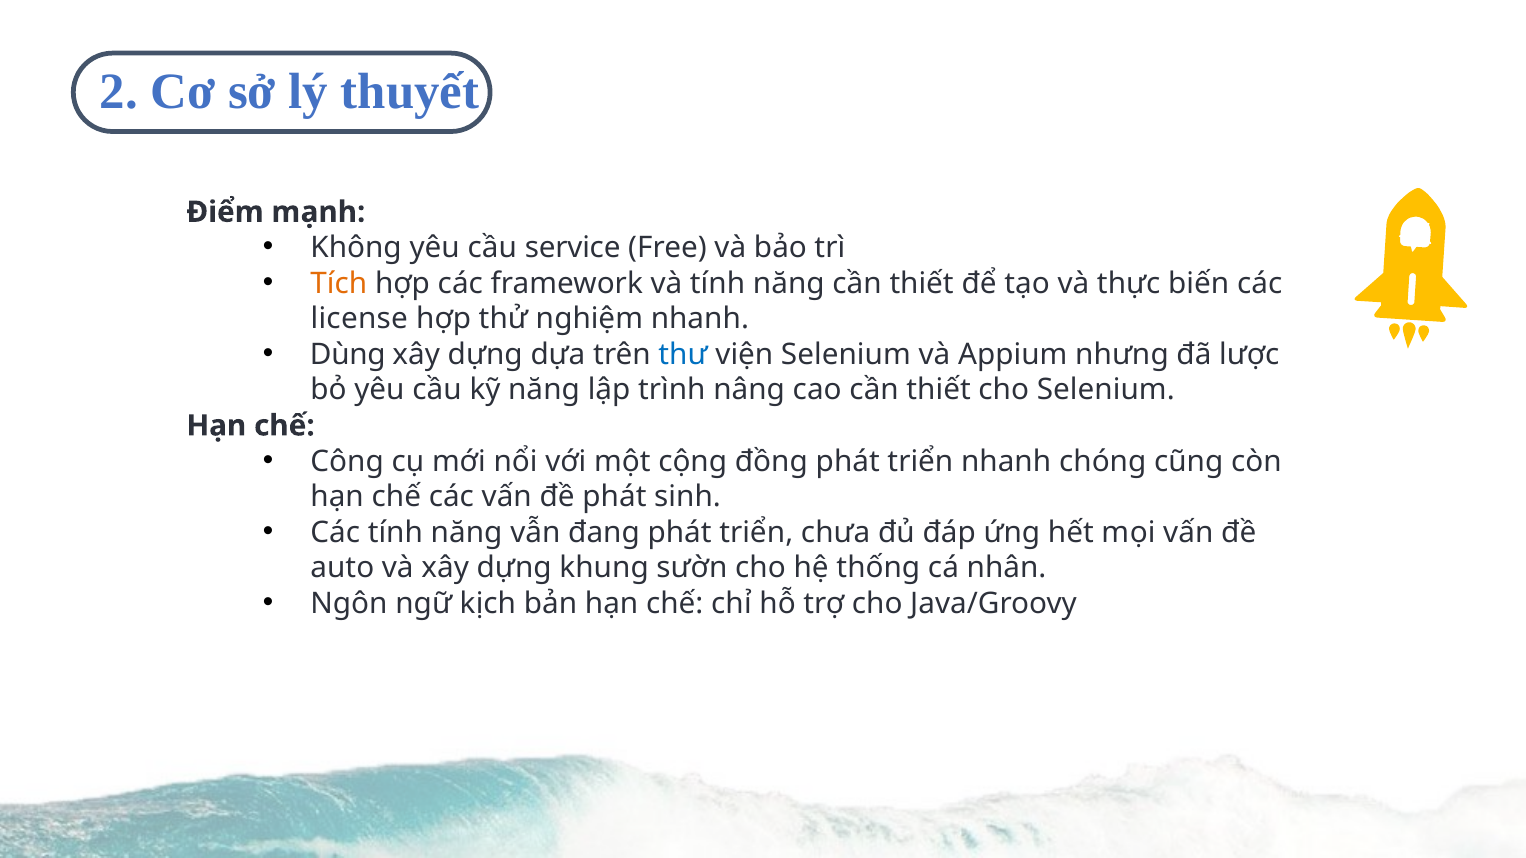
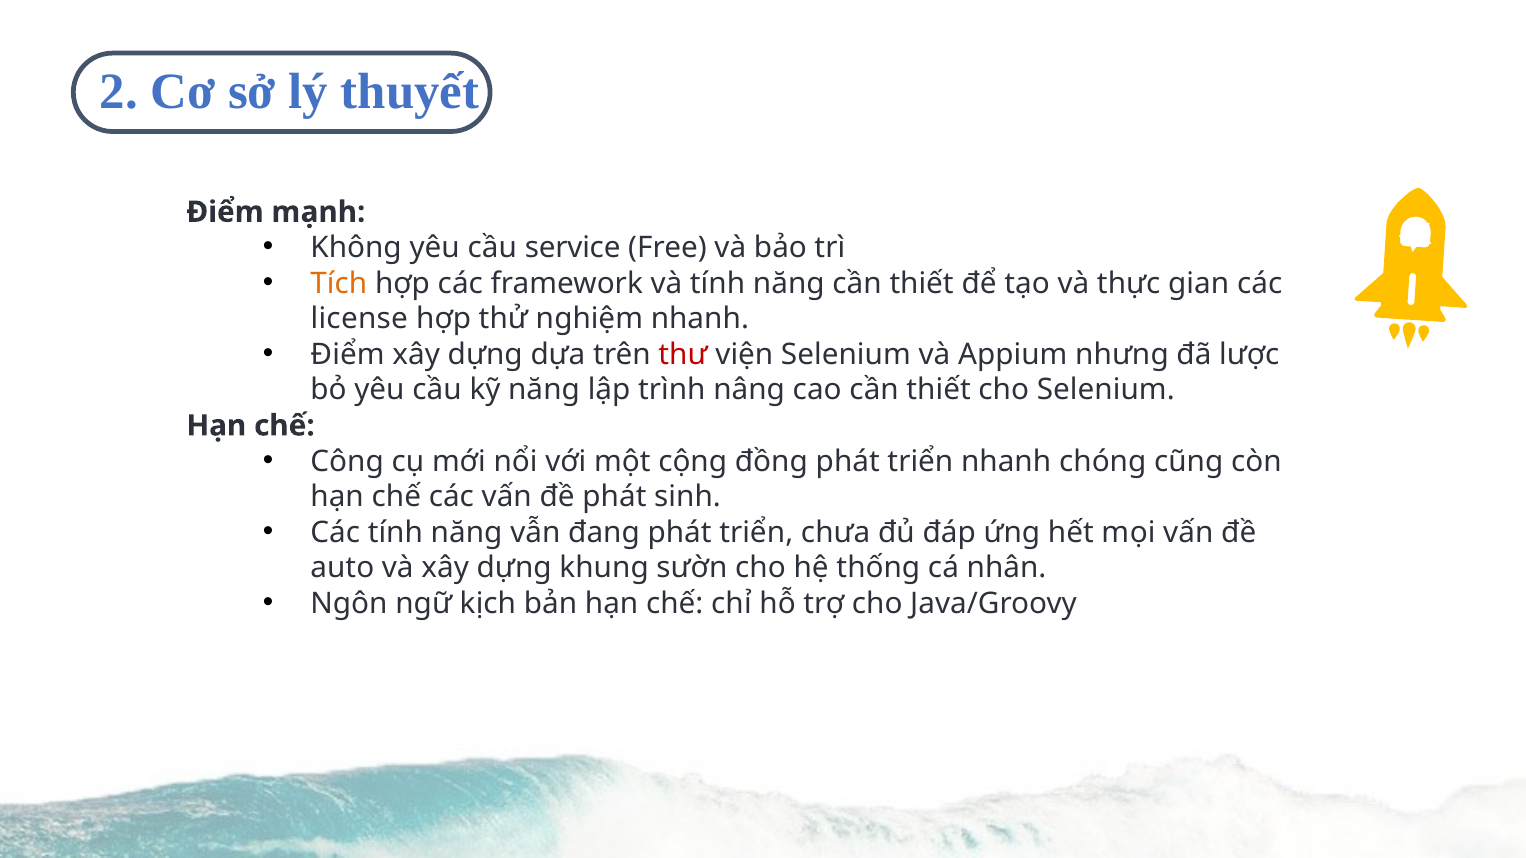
biến: biến -> gian (1199, 283)
Dùng: Dùng -> Điểm (348, 355)
thư colour: blue -> red (683, 355)
